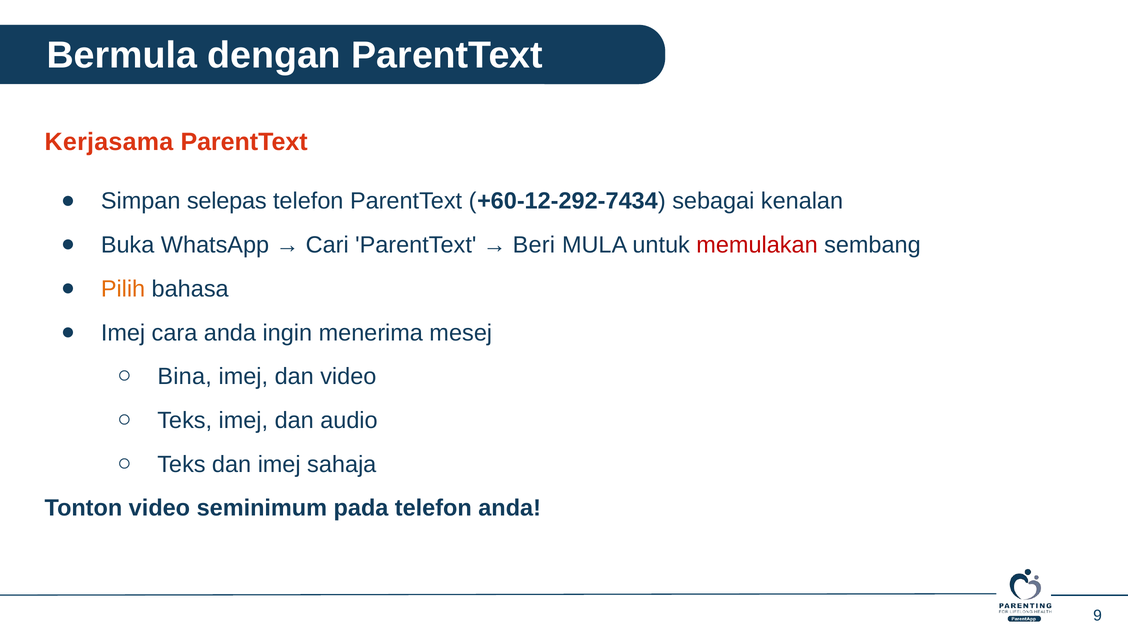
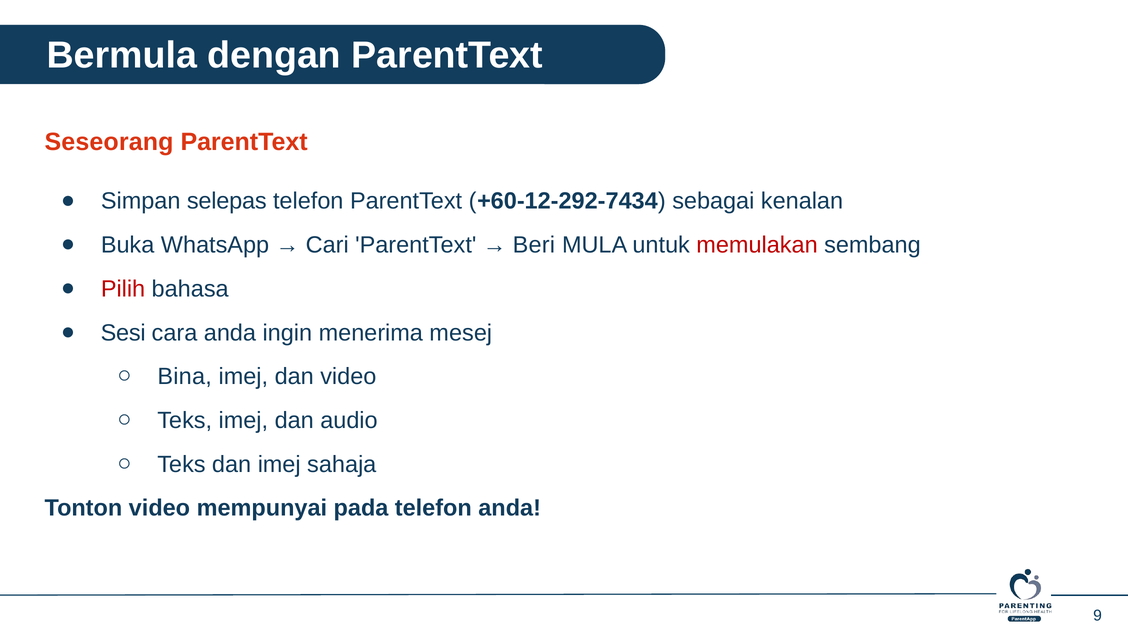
Kerjasama: Kerjasama -> Seseorang (109, 142)
Pilih colour: orange -> red (123, 289)
Imej: Imej -> Sesi (123, 333)
seminimum: seminimum -> mempunyai (262, 509)
